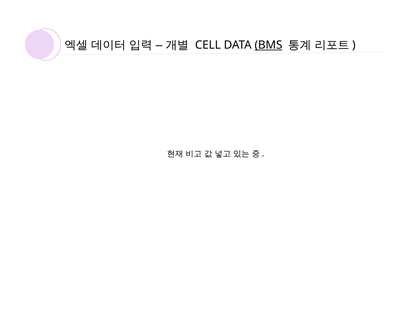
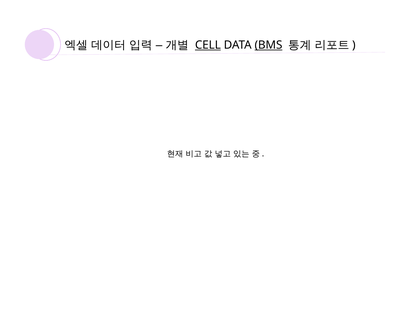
CELL underline: none -> present (208, 45)
